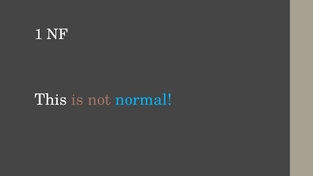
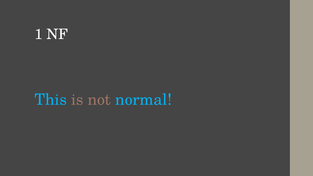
This colour: white -> light blue (51, 100)
